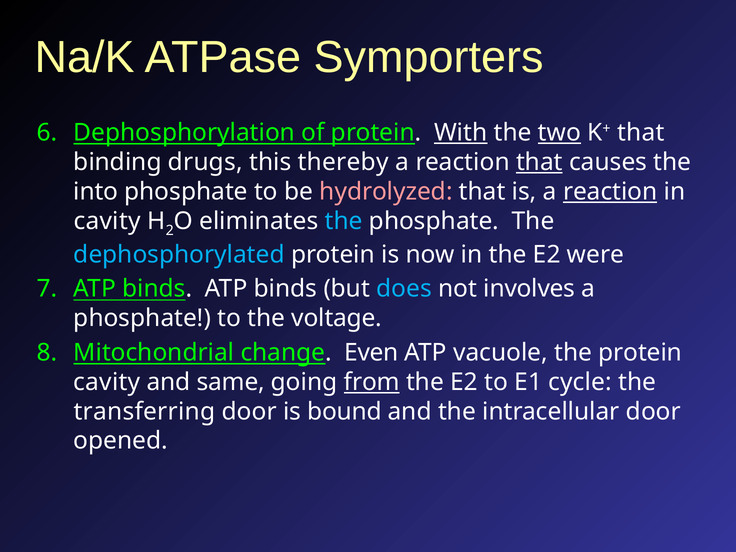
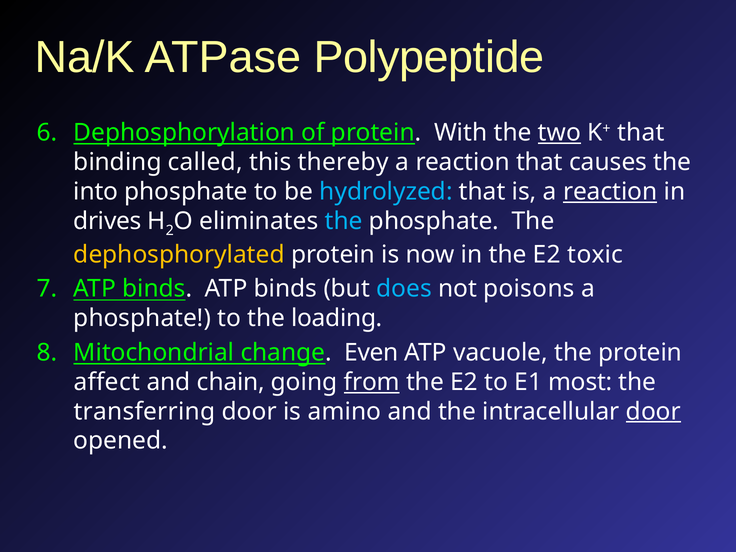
Symporters: Symporters -> Polypeptide (429, 57)
With underline: present -> none (461, 133)
drugs: drugs -> called (205, 162)
that underline: present -> none (539, 162)
hydrolyzed colour: pink -> light blue (386, 191)
cavity: cavity -> drives (107, 221)
dephosphorylated colour: light blue -> yellow (179, 254)
were: were -> toxic (595, 254)
involves: involves -> poisons (529, 289)
voltage: voltage -> loading (337, 318)
cavity: cavity -> affect (107, 382)
same: same -> chain (231, 382)
cycle: cycle -> most (580, 382)
bound: bound -> amino (344, 411)
door underline: none -> present (653, 411)
